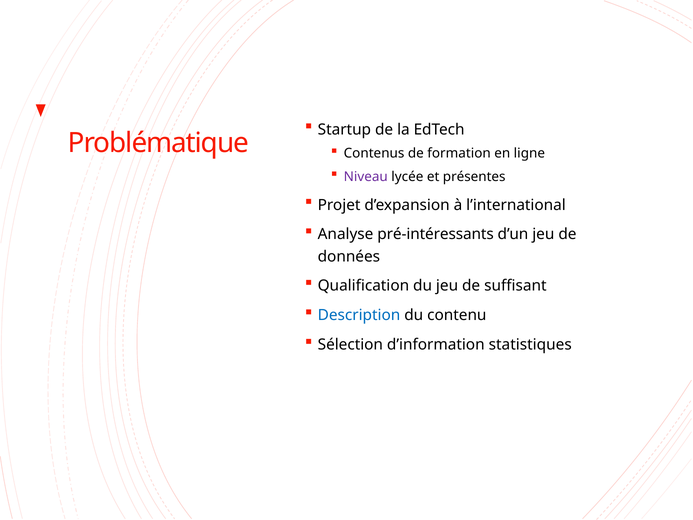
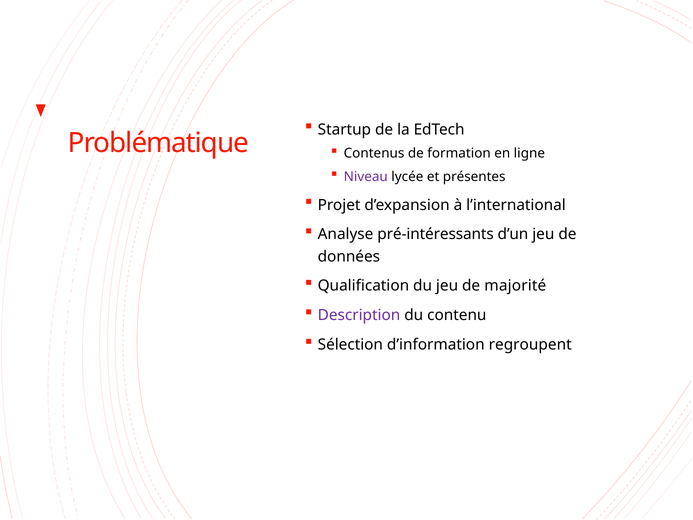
suffisant: suffisant -> majorité (515, 286)
Description colour: blue -> purple (359, 315)
statistiques: statistiques -> regroupent (530, 344)
